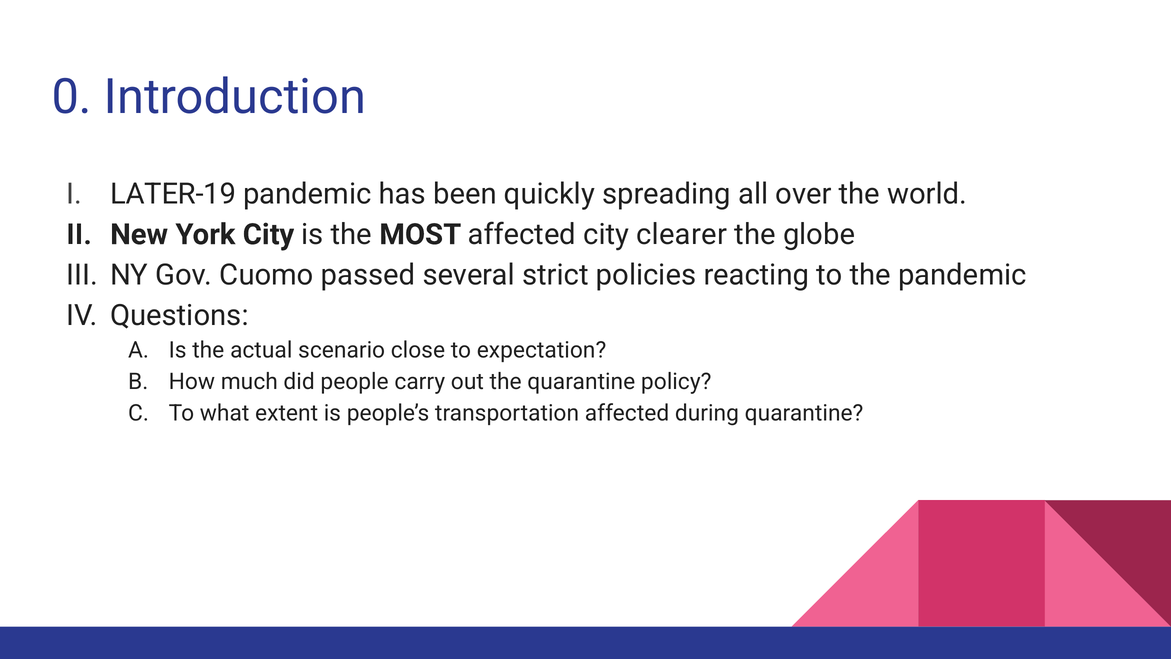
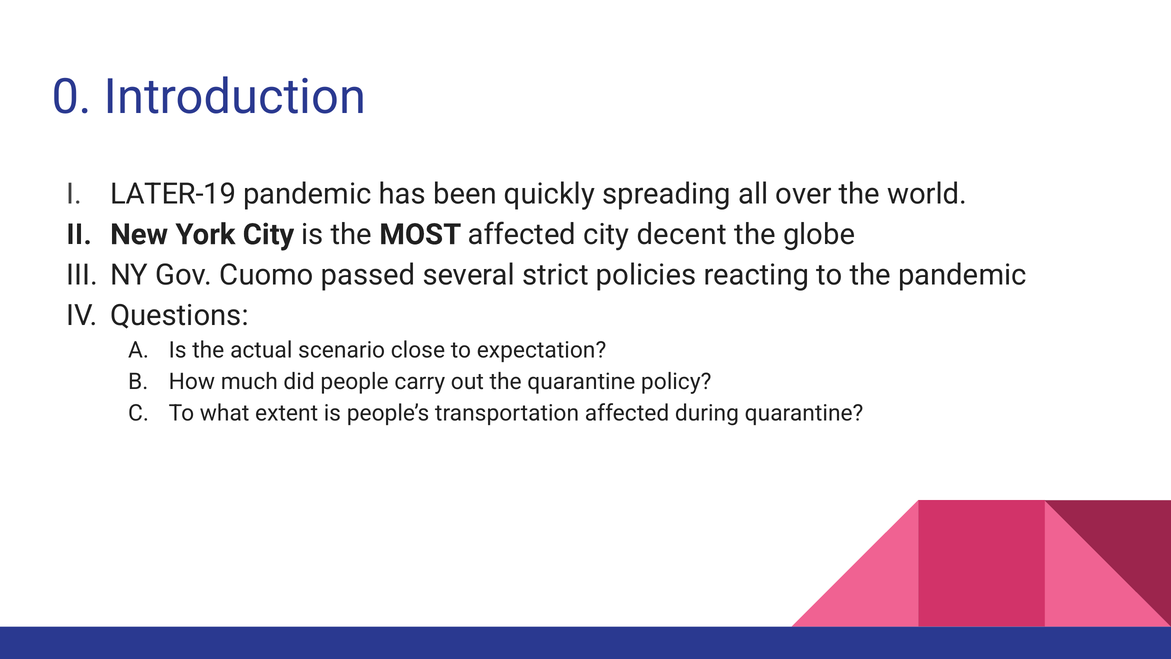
clearer: clearer -> decent (682, 234)
